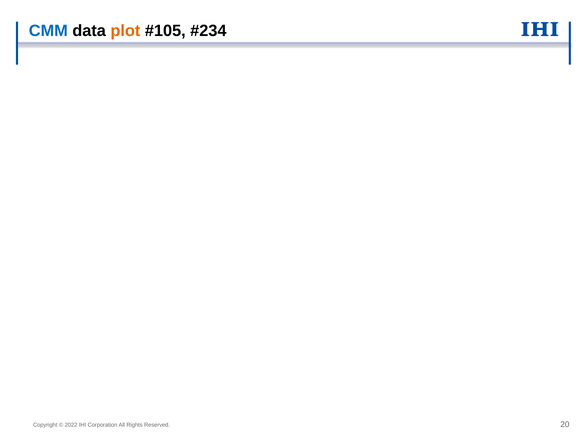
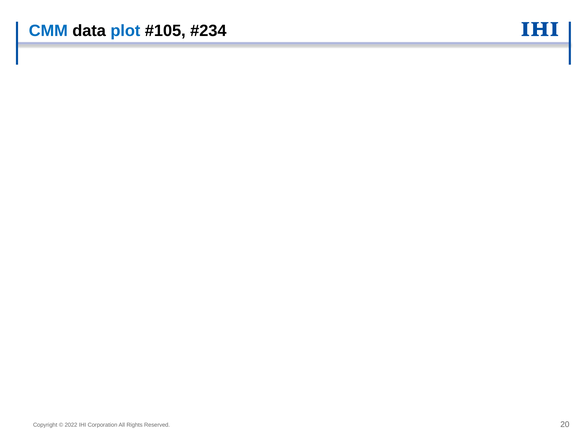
plot colour: orange -> blue (125, 31)
